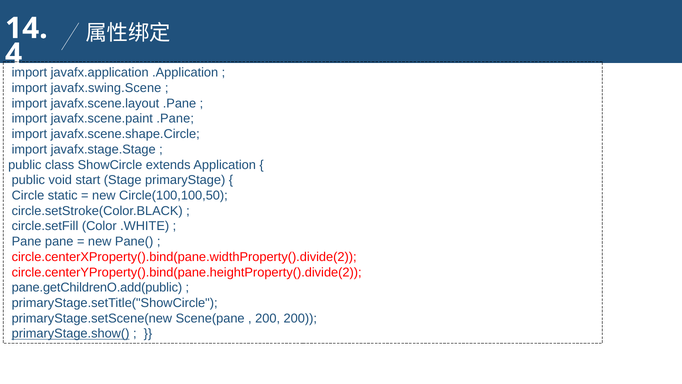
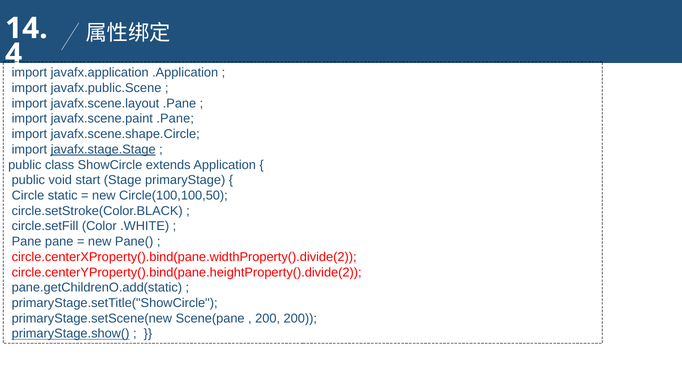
javafx.swing.Scene: javafx.swing.Scene -> javafx.public.Scene (106, 88)
javafx.stage.Stage underline: none -> present (103, 149)
pane.getChildrenO.add(public: pane.getChildrenO.add(public -> pane.getChildrenO.add(static (97, 287)
